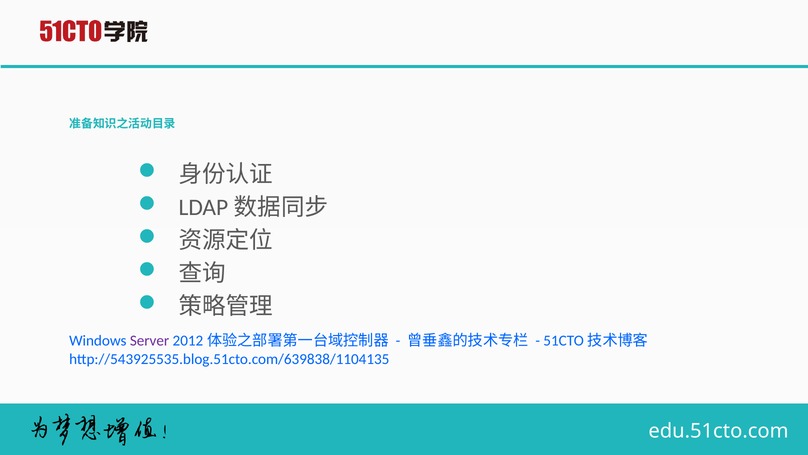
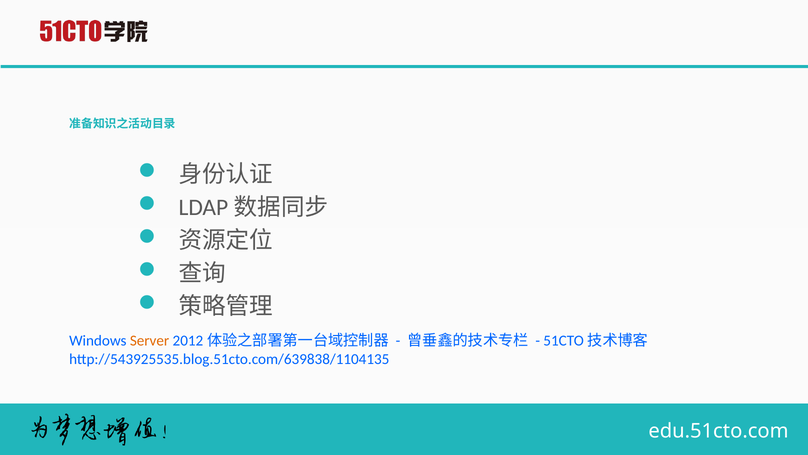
Server colour: purple -> orange (150, 340)
